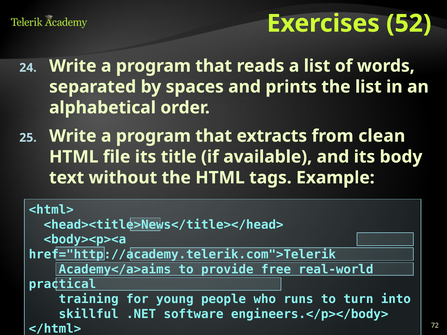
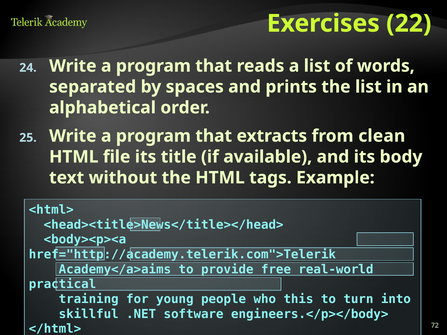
52: 52 -> 22 (409, 23)
runs: runs -> this (298, 299)
